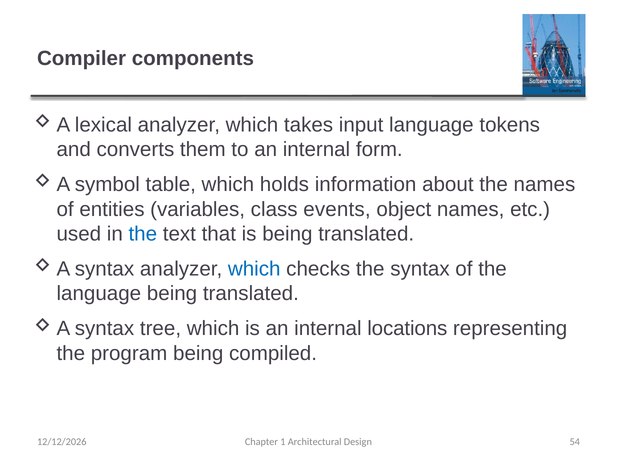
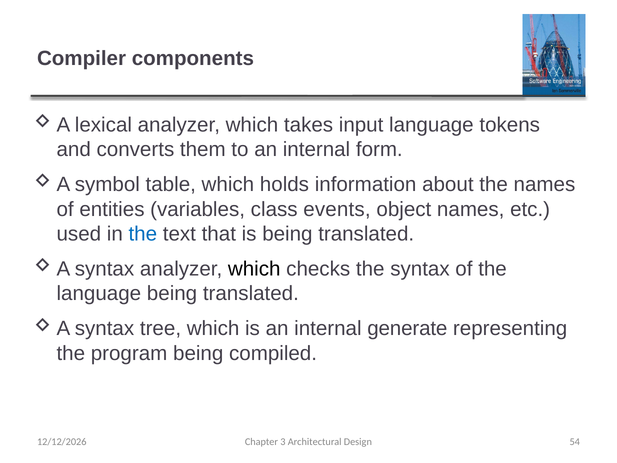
which colour: blue -> black (254, 269)
locations: locations -> generate (407, 328)
1: 1 -> 3 (283, 442)
